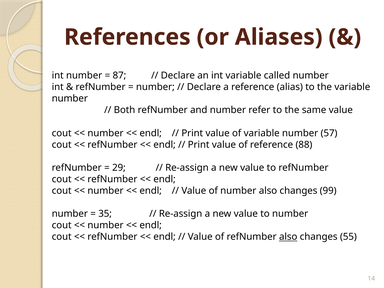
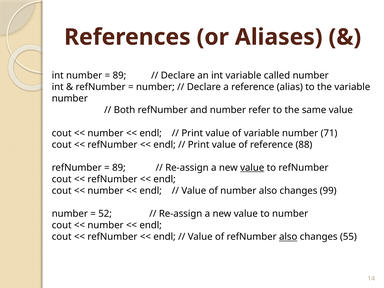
87: 87 -> 89 (119, 76)
57: 57 -> 71 (329, 133)
29: 29 -> 89 (119, 168)
value underline: none -> present (252, 168)
35: 35 -> 52 (105, 214)
